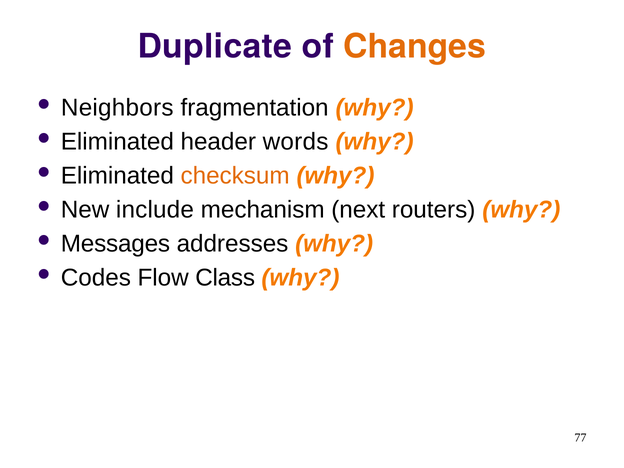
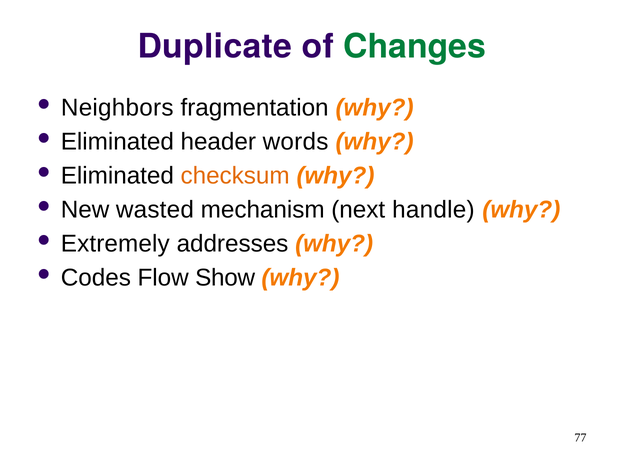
Changes colour: orange -> green (415, 47)
include: include -> wasted (155, 210)
routers: routers -> handle (433, 210)
Messages: Messages -> Extremely (115, 244)
Class: Class -> Show (225, 278)
